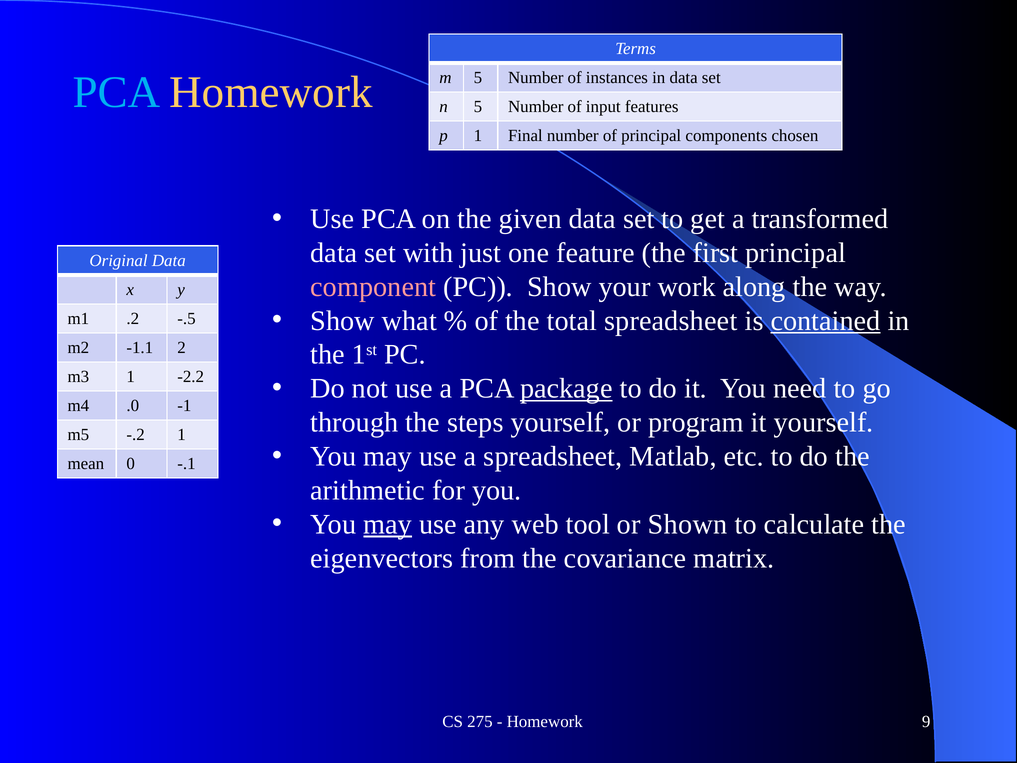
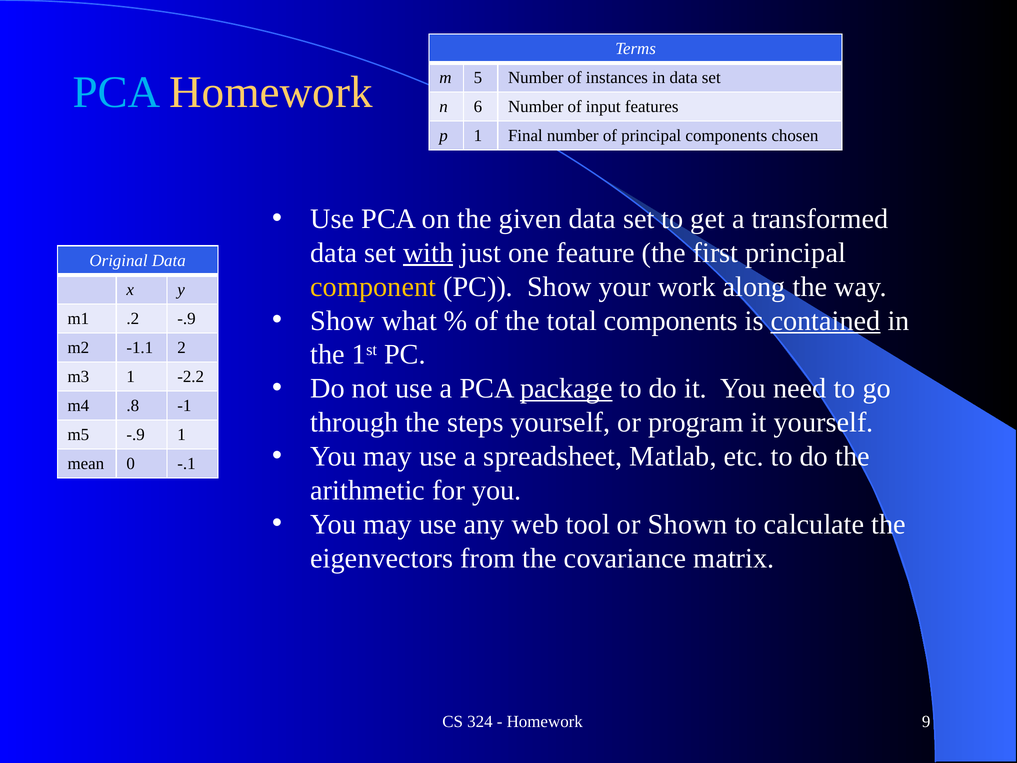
n 5: 5 -> 6 (478, 107)
with underline: none -> present (428, 253)
component colour: pink -> yellow (373, 287)
total spreadsheet: spreadsheet -> components (671, 321)
.2 -.5: -.5 -> -.9 (186, 318)
.0: .0 -> .8 (133, 405)
m5 -.2: -.2 -> -.9 (136, 435)
may underline: present -> none (388, 524)
275: 275 -> 324 (480, 722)
